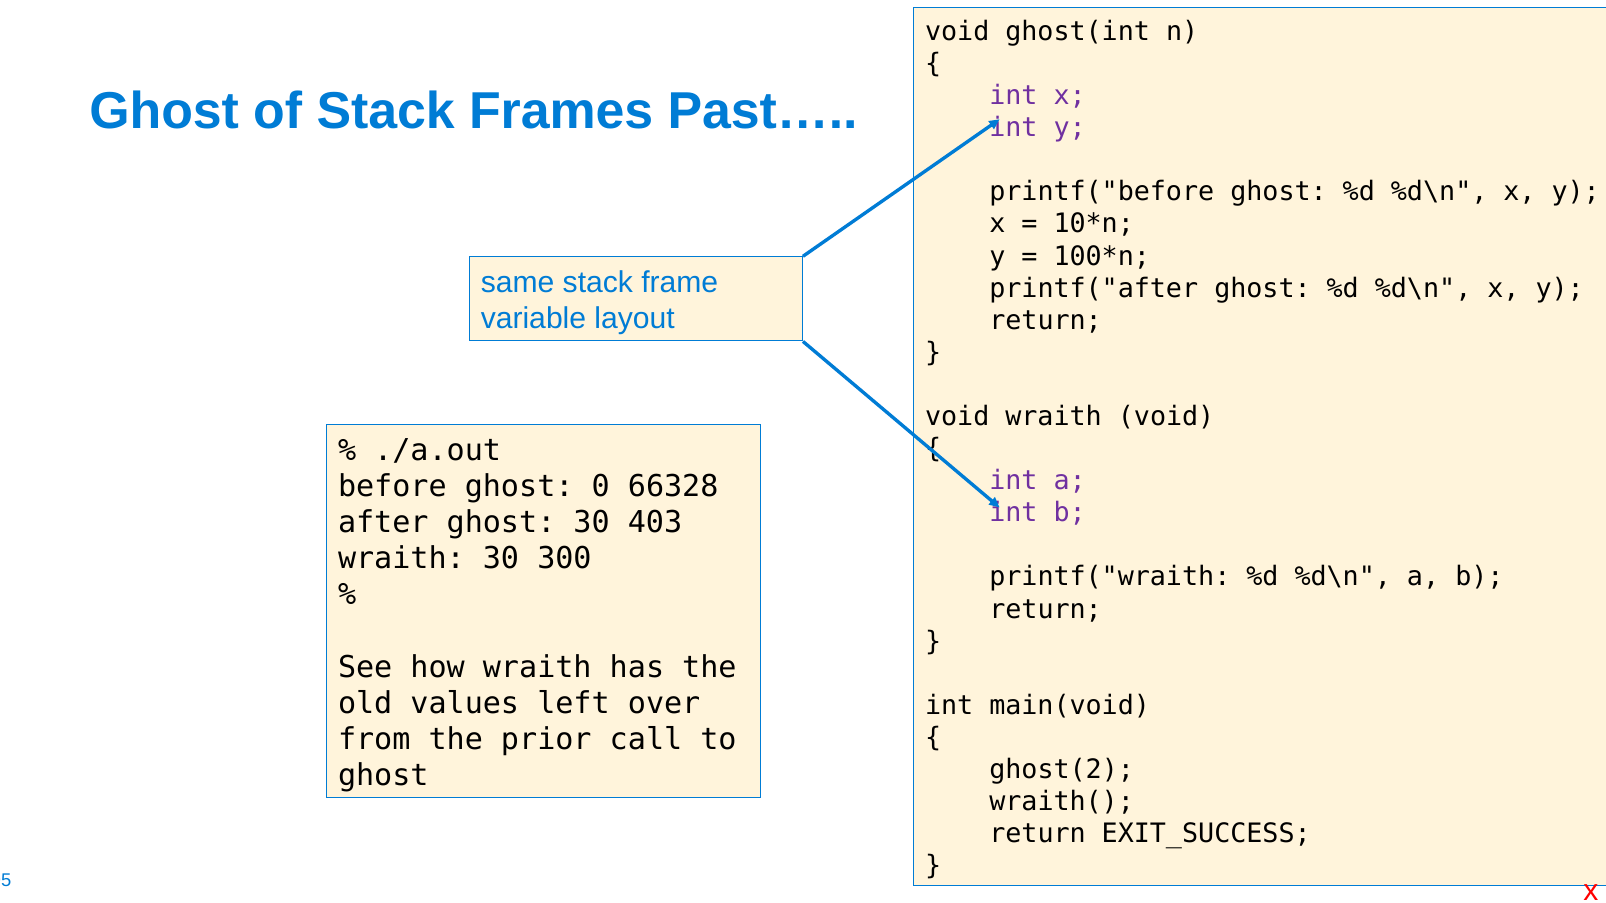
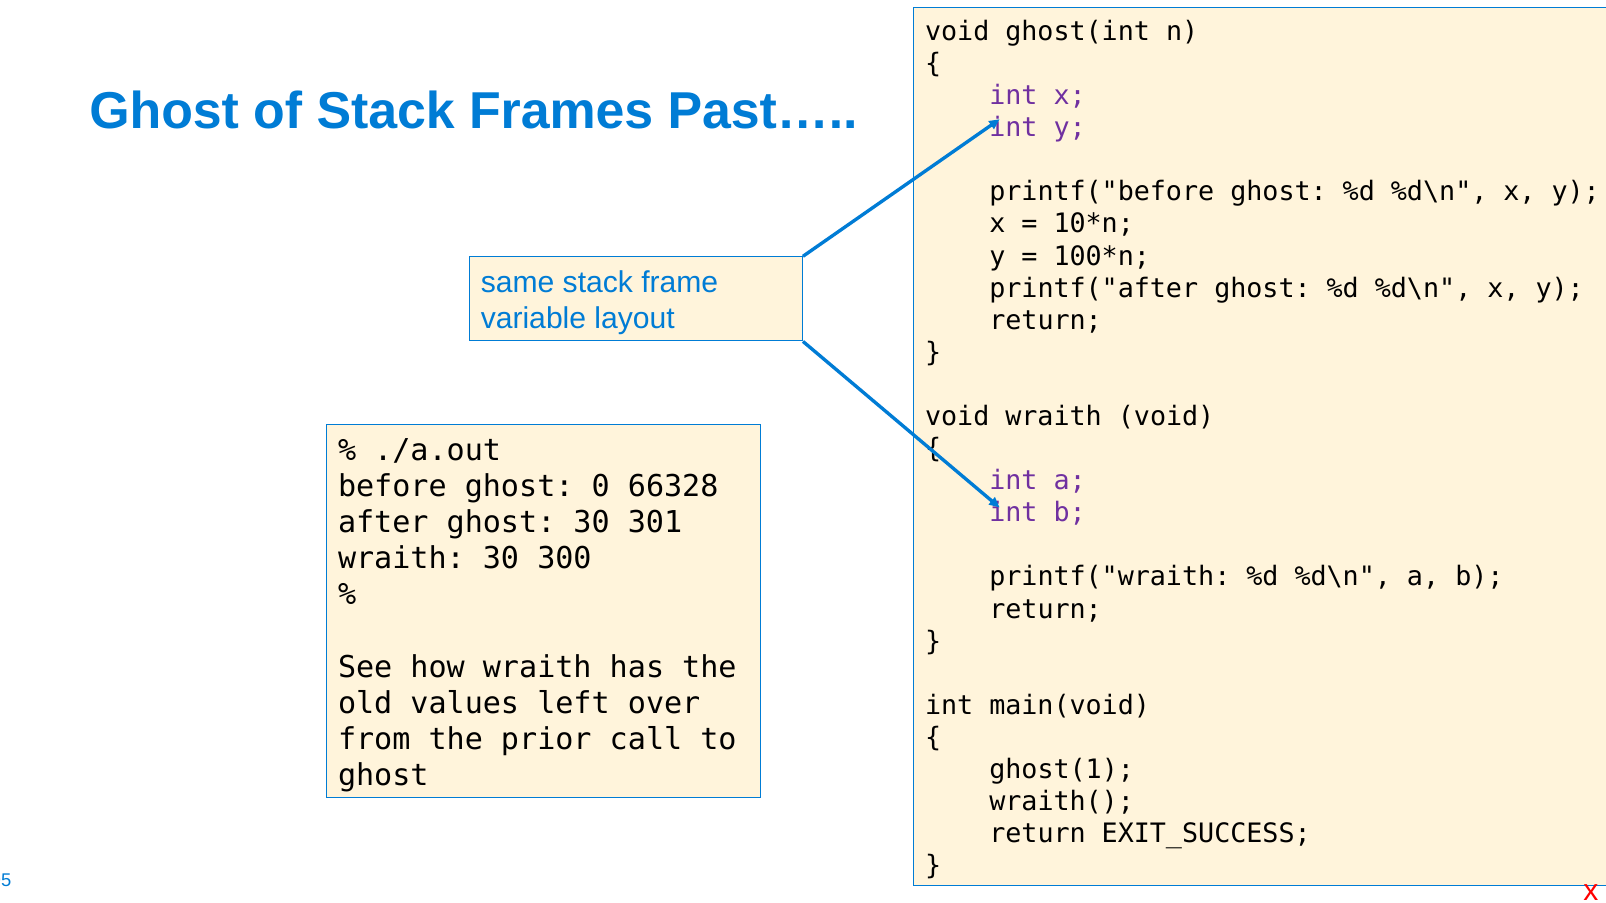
403: 403 -> 301 (655, 523)
ghost(2: ghost(2 -> ghost(1 (1062, 770)
